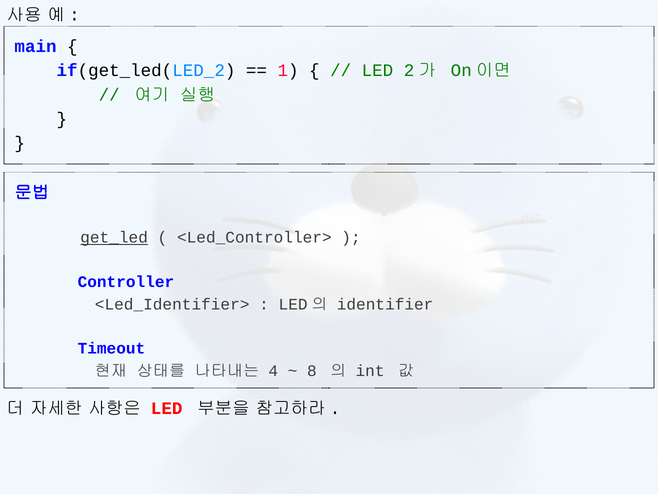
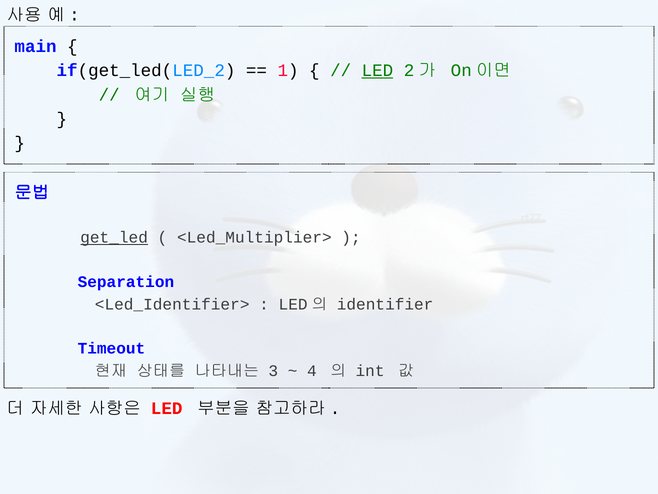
LED underline: none -> present (377, 70)
<Led_Controller>: <Led_Controller> -> <Led_Multiplier> (254, 237)
Controller: Controller -> Separation (126, 282)
4: 4 -> 3 (273, 370)
8: 8 -> 4 (312, 370)
